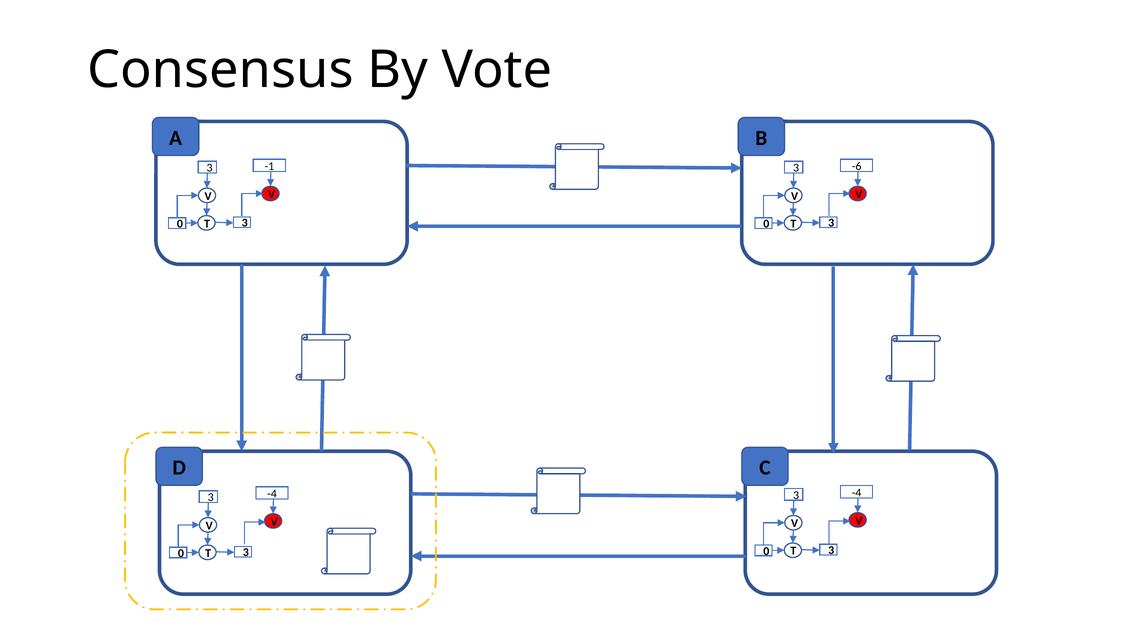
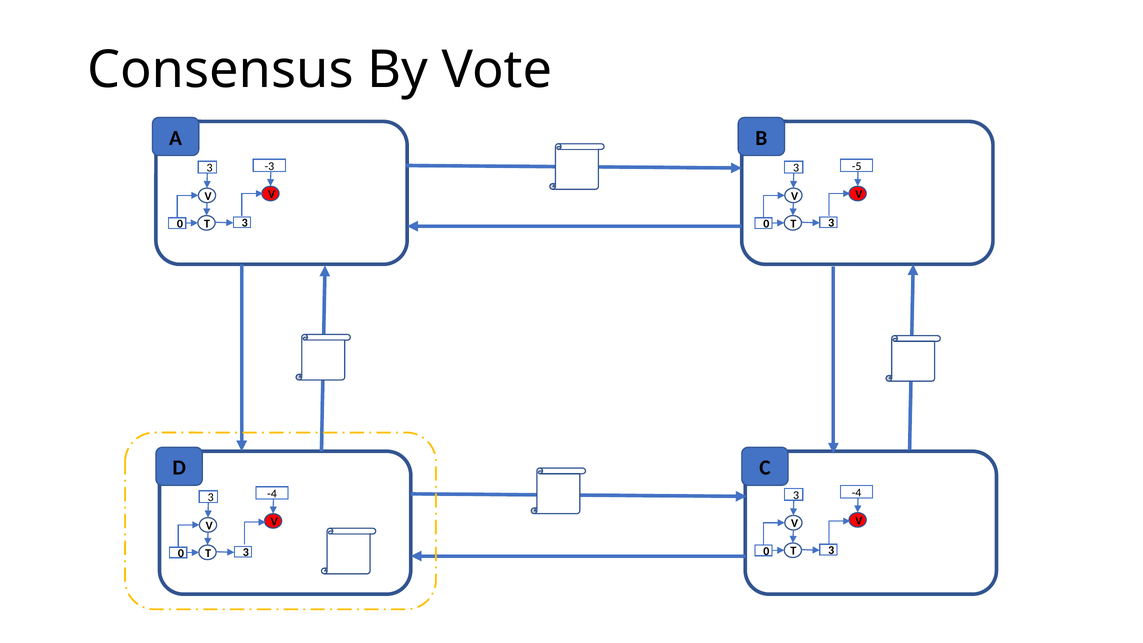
-1: -1 -> -3 (269, 166)
-6: -6 -> -5 (857, 166)
